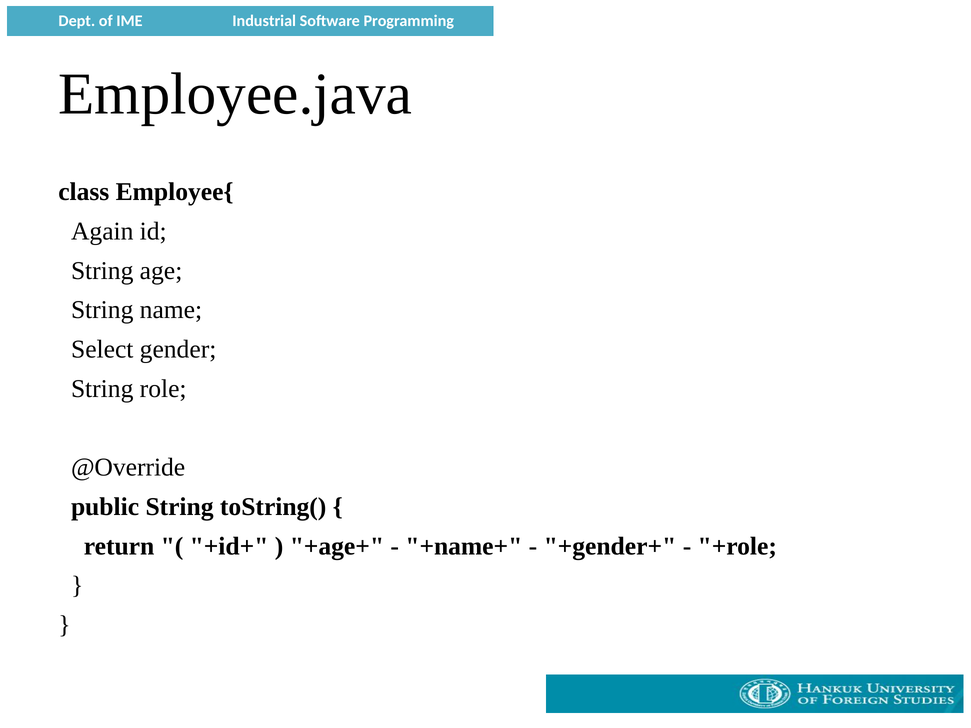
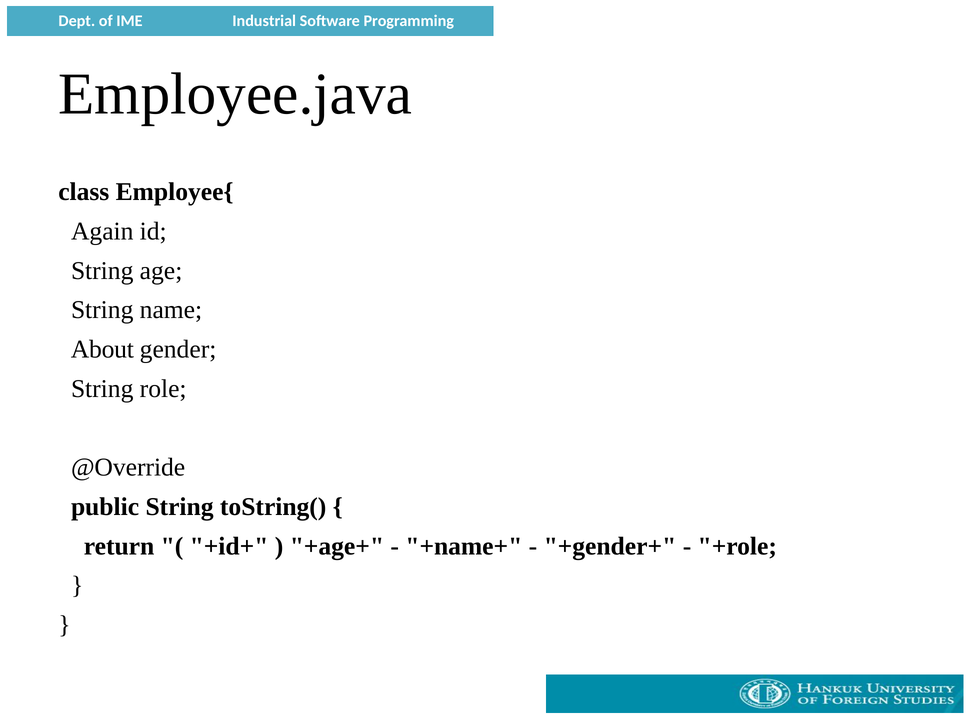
Select: Select -> About (102, 349)
